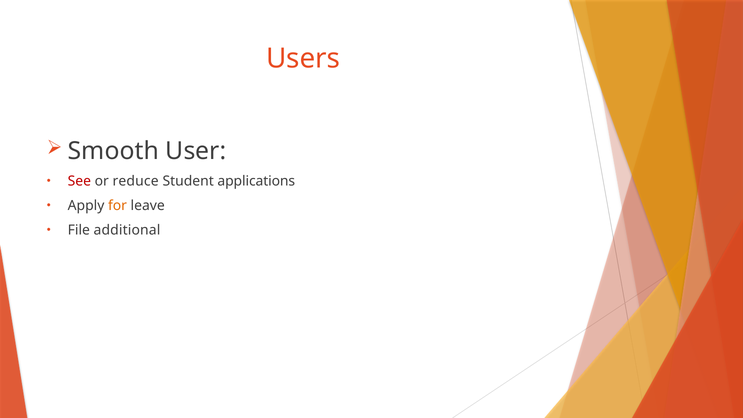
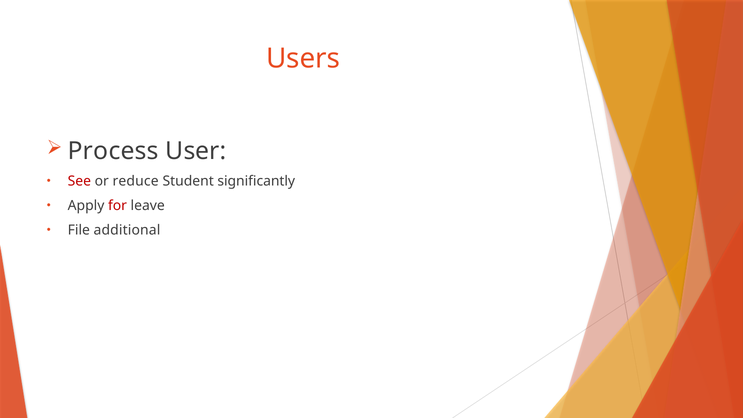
Smooth: Smooth -> Process (113, 151)
applications: applications -> significantly (256, 181)
for colour: orange -> red (117, 206)
